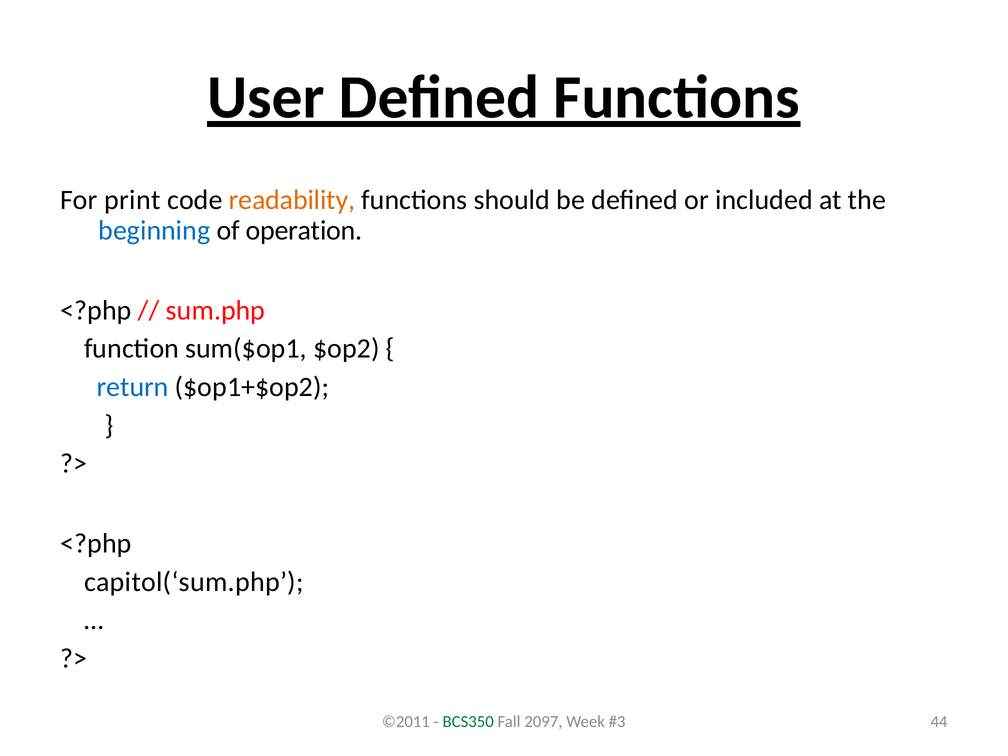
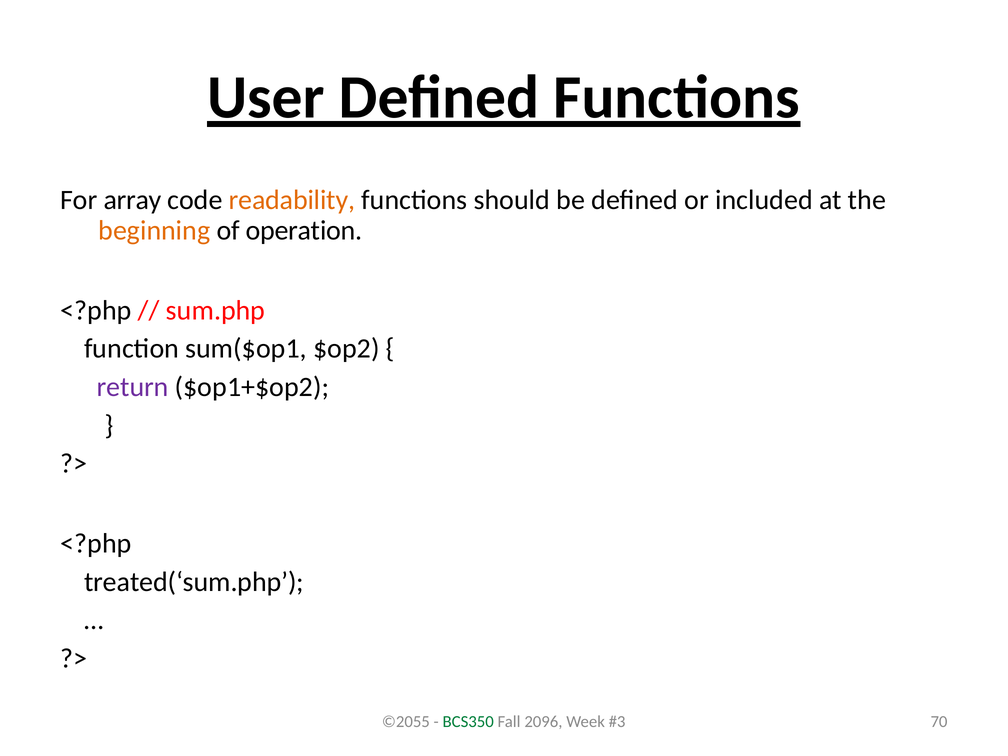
print: print -> array (133, 200)
beginning colour: blue -> orange (154, 230)
return colour: blue -> purple (133, 387)
capitol(‘sum.php: capitol(‘sum.php -> treated(‘sum.php (194, 582)
©2011: ©2011 -> ©2055 (406, 722)
2097: 2097 -> 2096 (543, 722)
44: 44 -> 70 (939, 722)
